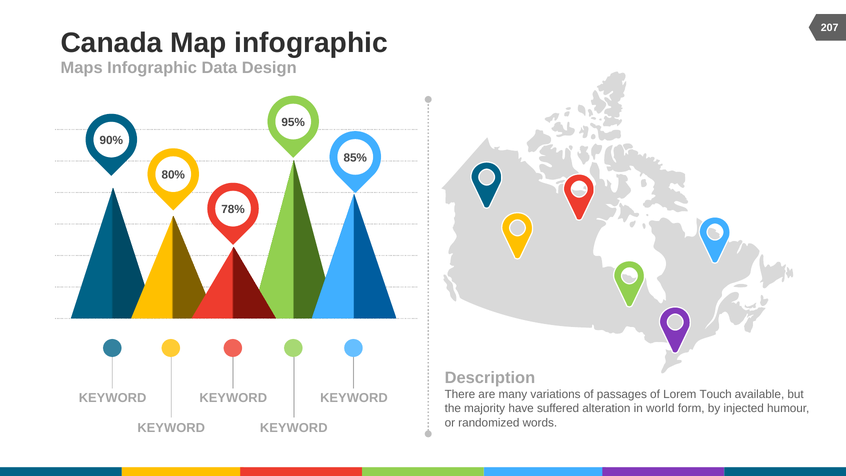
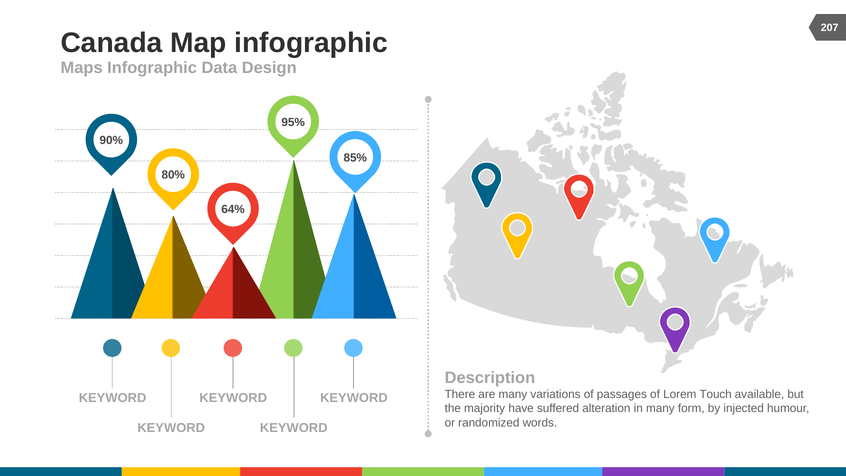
78%: 78% -> 64% (233, 209)
in world: world -> many (660, 408)
